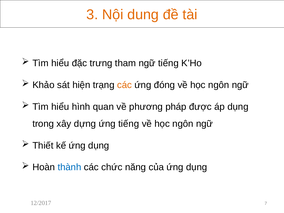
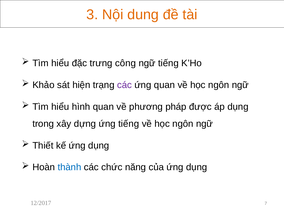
tham: tham -> công (125, 63)
các colour: orange -> purple (124, 85)
ứng đóng: đóng -> quan (164, 85)
